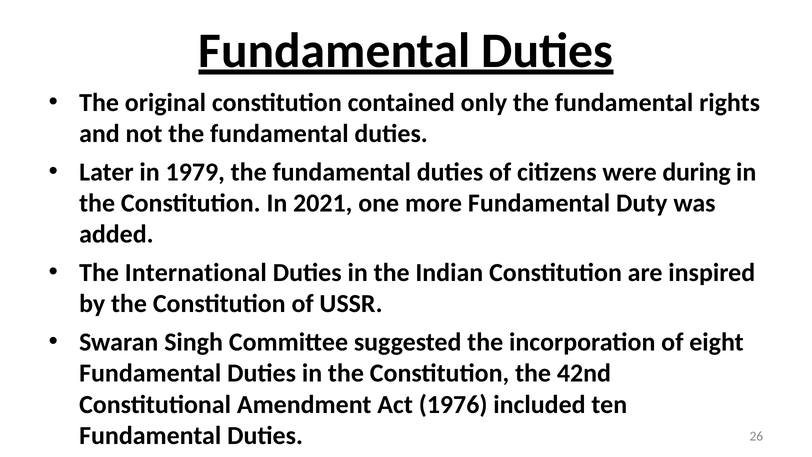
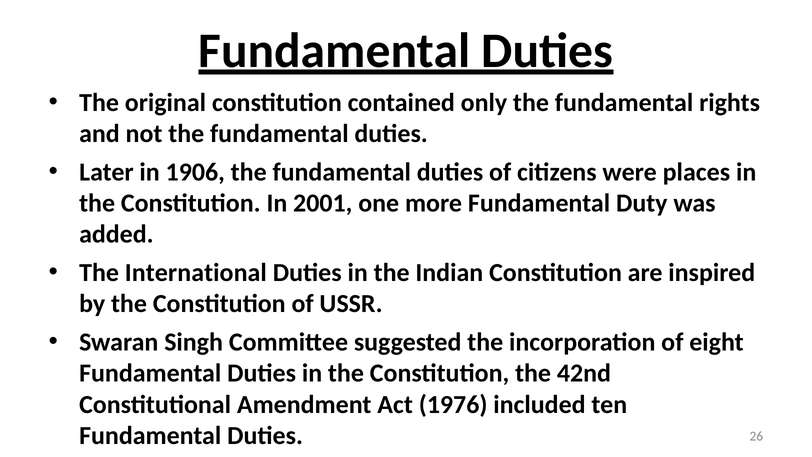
1979: 1979 -> 1906 (195, 172)
during: during -> places (696, 172)
2021: 2021 -> 2001 (323, 203)
